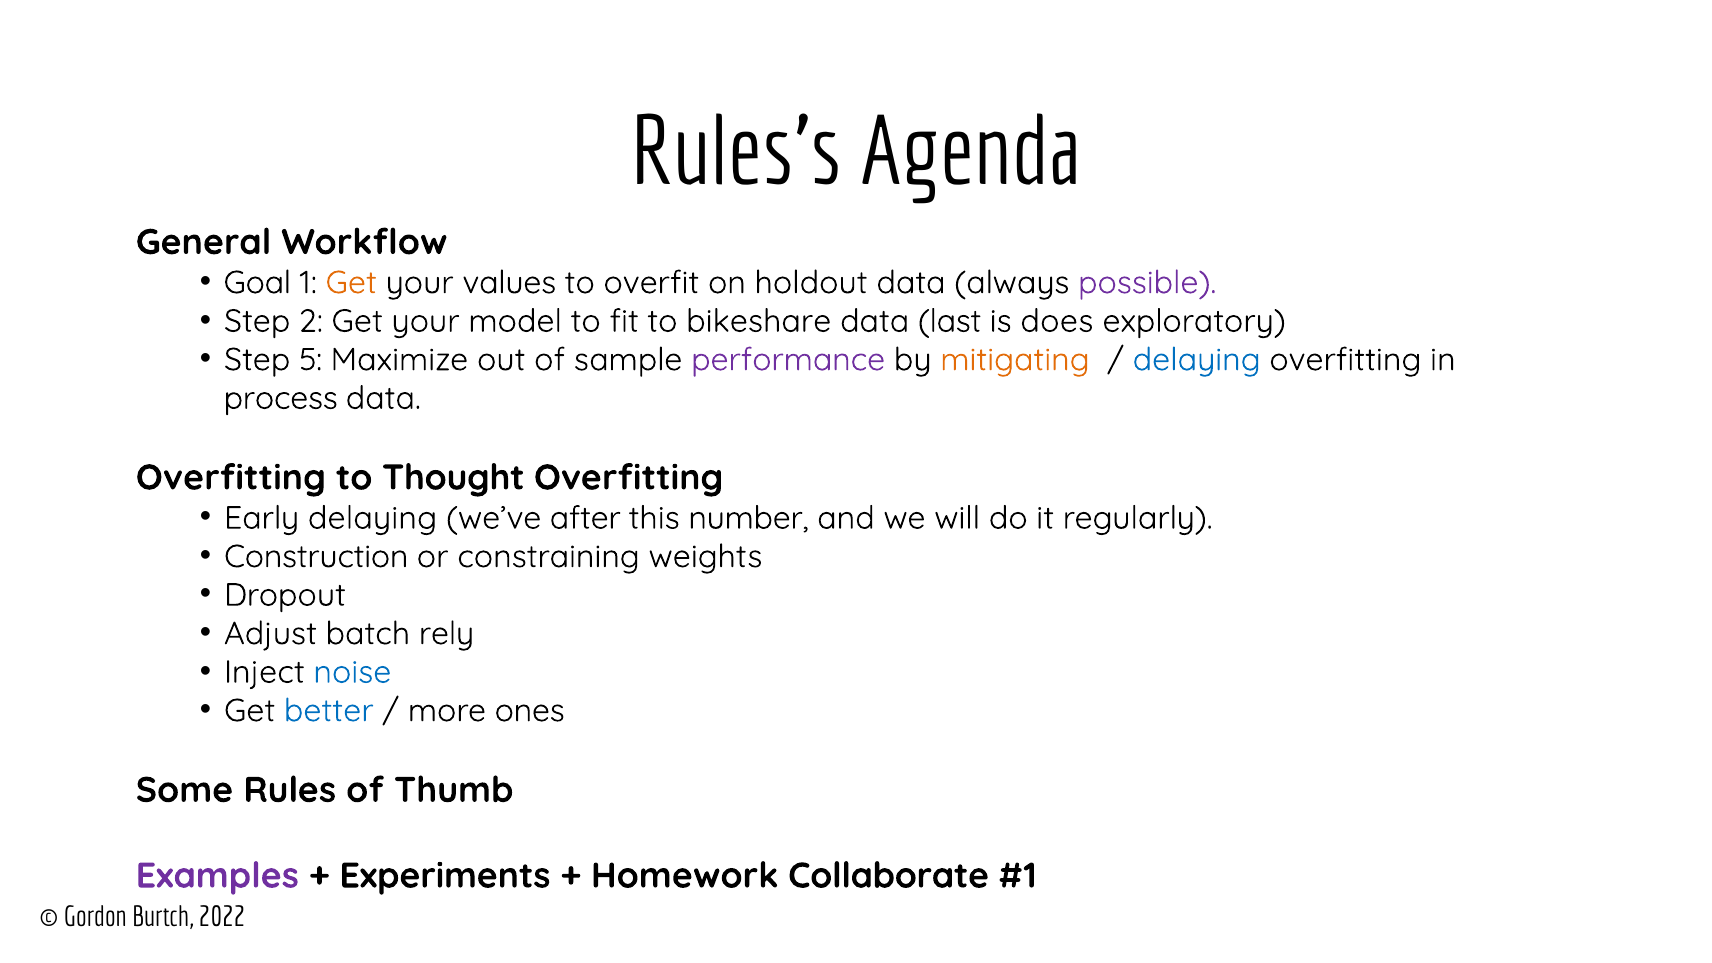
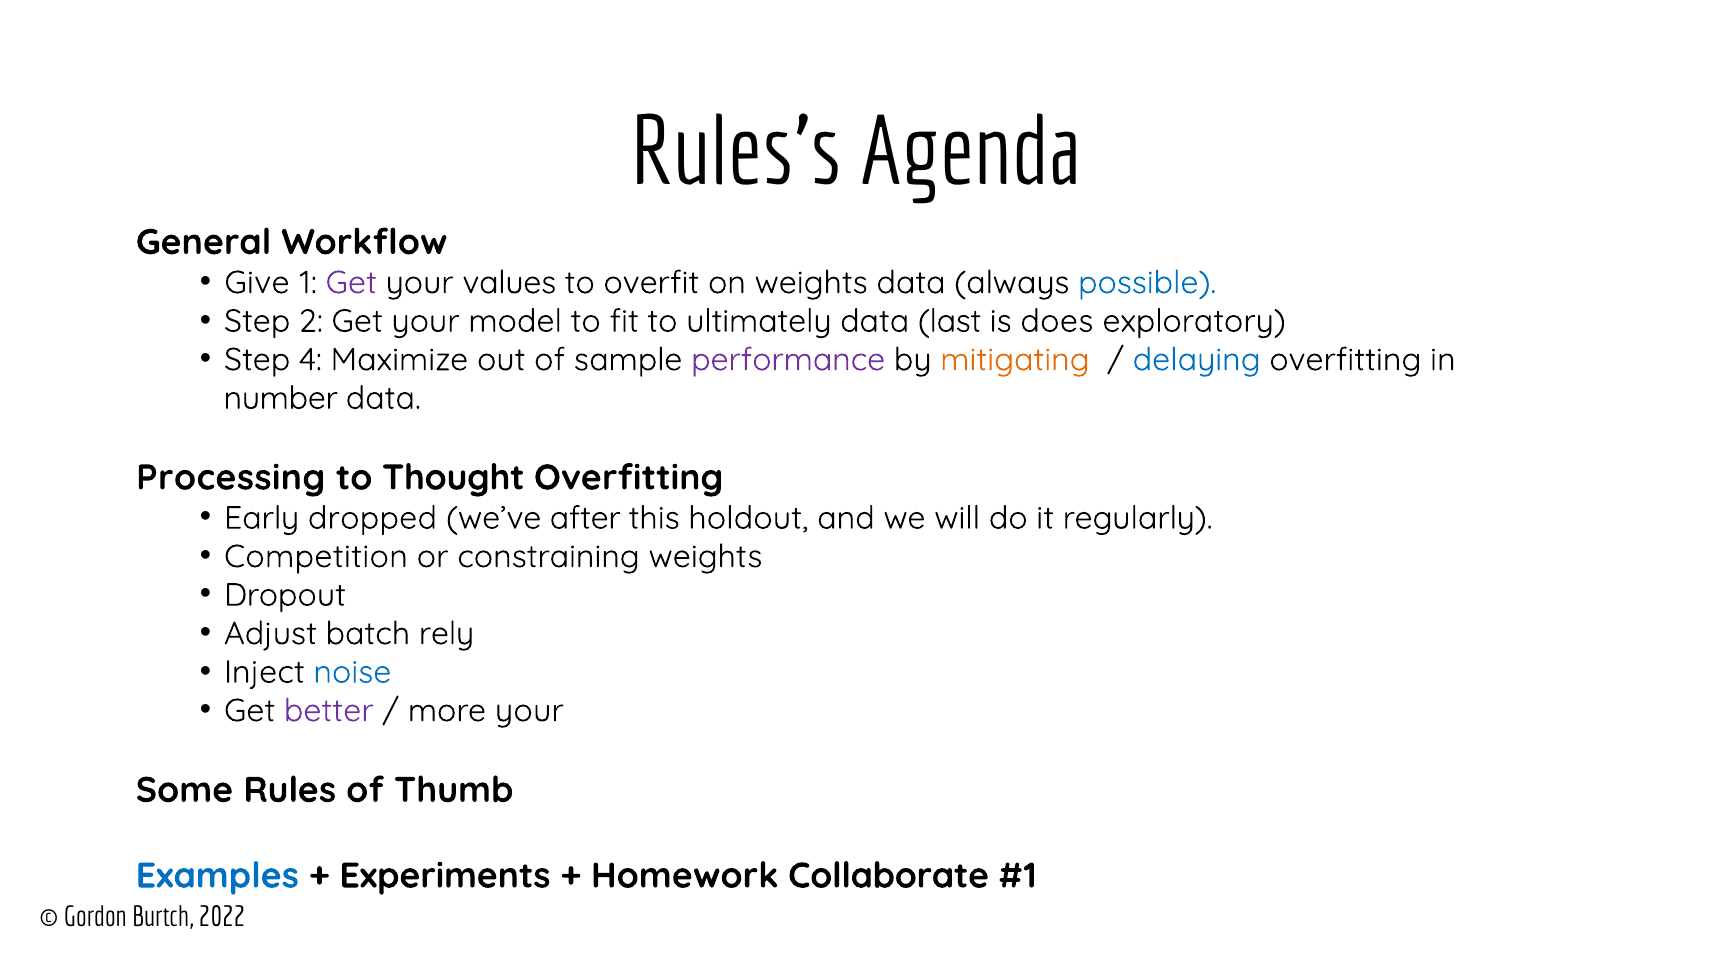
Goal: Goal -> Give (257, 283)
Get colour: orange -> purple (351, 283)
on holdout: holdout -> weights (811, 283)
possible colour: purple -> blue (1147, 283)
bikeshare: bikeshare -> ultimately (759, 321)
5: 5 -> 4 (310, 360)
process: process -> number (281, 398)
Overfitting: Overfitting -> Processing (231, 478)
Early delaying: delaying -> dropped (372, 518)
number: number -> holdout (748, 518)
Construction: Construction -> Competition (316, 557)
better colour: blue -> purple (329, 711)
more ones: ones -> your (529, 711)
Examples colour: purple -> blue (217, 876)
